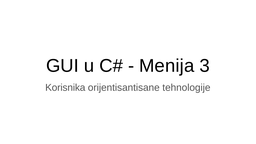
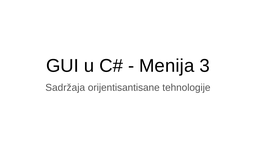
Korisnika: Korisnika -> Sadržaja (65, 88)
